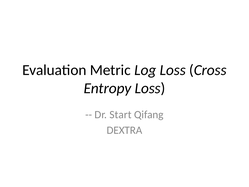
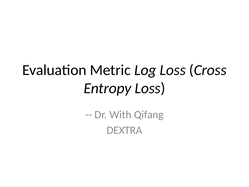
Start: Start -> With (121, 114)
